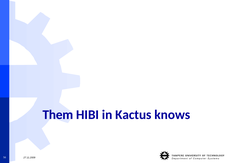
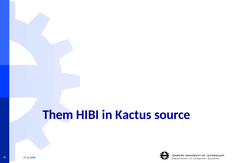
knows: knows -> source (172, 115)
